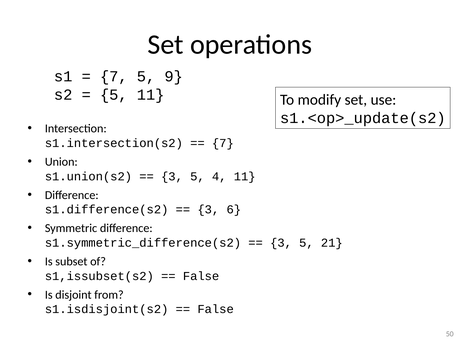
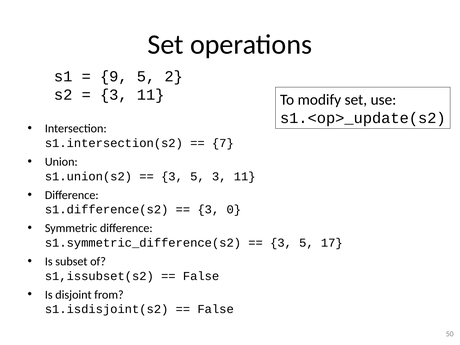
7: 7 -> 9 (114, 76)
9: 9 -> 2 (174, 76)
5: 5 -> 3 (114, 95)
5 4: 4 -> 3 (219, 176)
6: 6 -> 0 (234, 210)
21: 21 -> 17 (332, 243)
